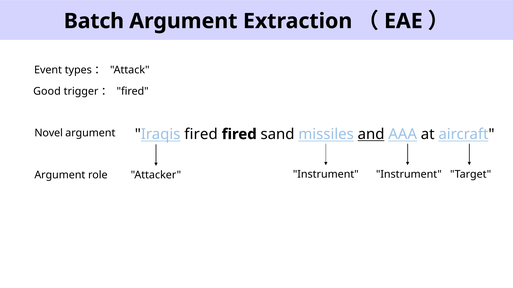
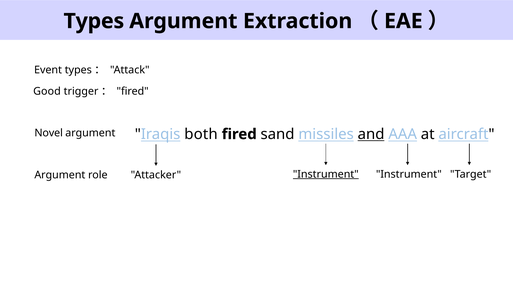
Batch: Batch -> Types (94, 21)
Iraqis fired: fired -> both (201, 134)
Instrument underline: none -> present (326, 175)
